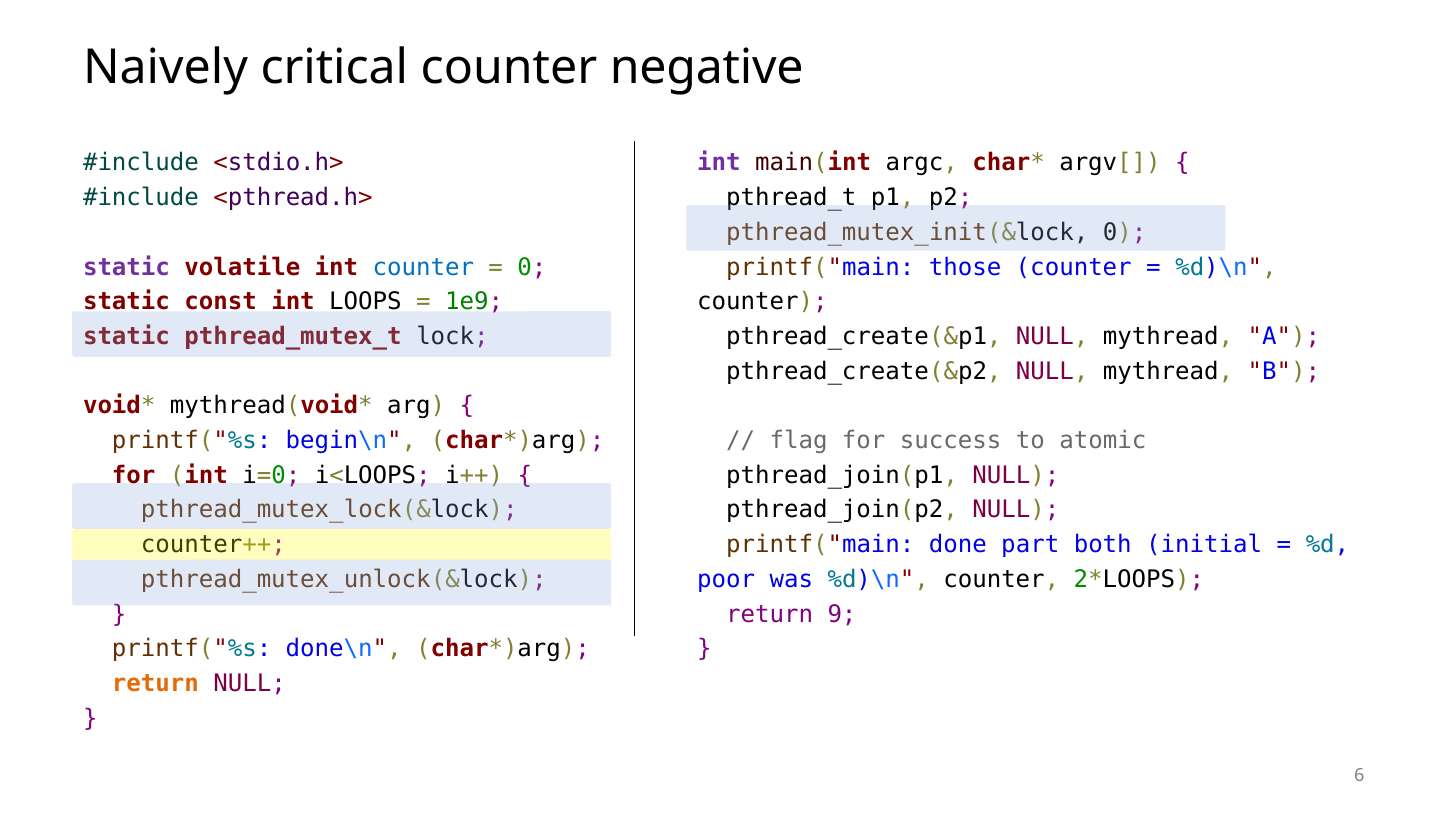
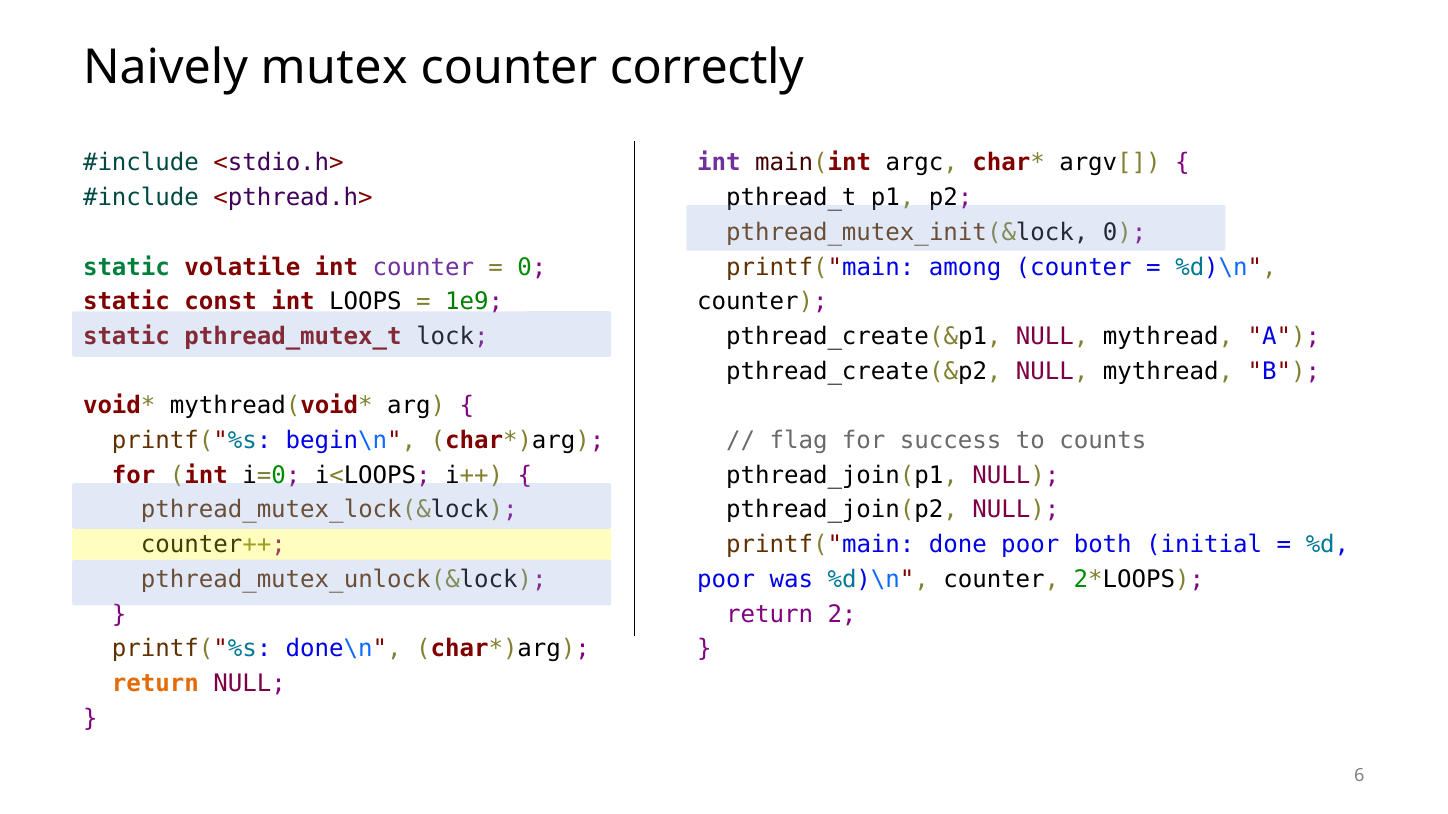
critical: critical -> mutex (334, 68)
negative: negative -> correctly (707, 68)
static colour: purple -> green (126, 267)
counter colour: blue -> purple (423, 267)
those: those -> among (965, 267)
atomic: atomic -> counts (1103, 441)
done part: part -> poor (1030, 545)
9: 9 -> 2 (842, 614)
